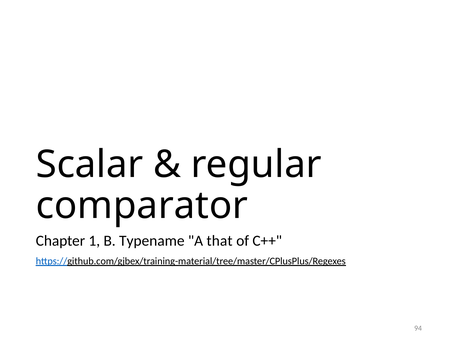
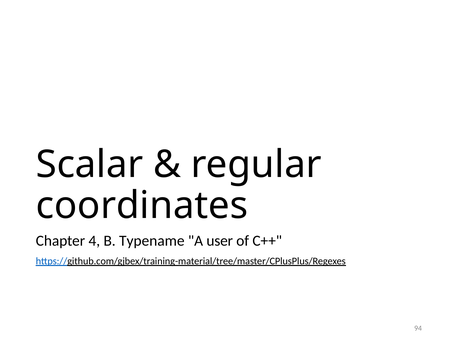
comparator: comparator -> coordinates (142, 205)
1: 1 -> 4 (94, 240)
that: that -> user (220, 240)
